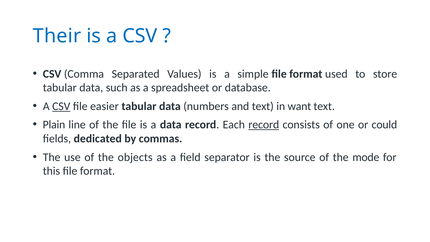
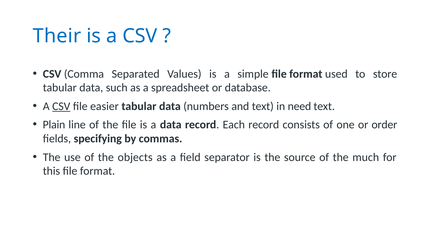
want: want -> need (299, 106)
record underline: present -> none (264, 125)
could: could -> order (384, 125)
dedicated: dedicated -> specifying (98, 139)
mode: mode -> much (366, 157)
